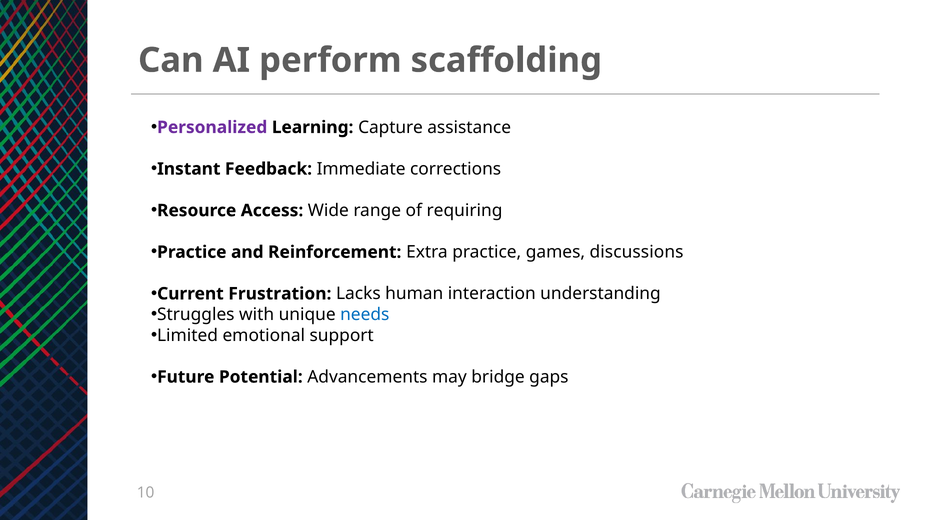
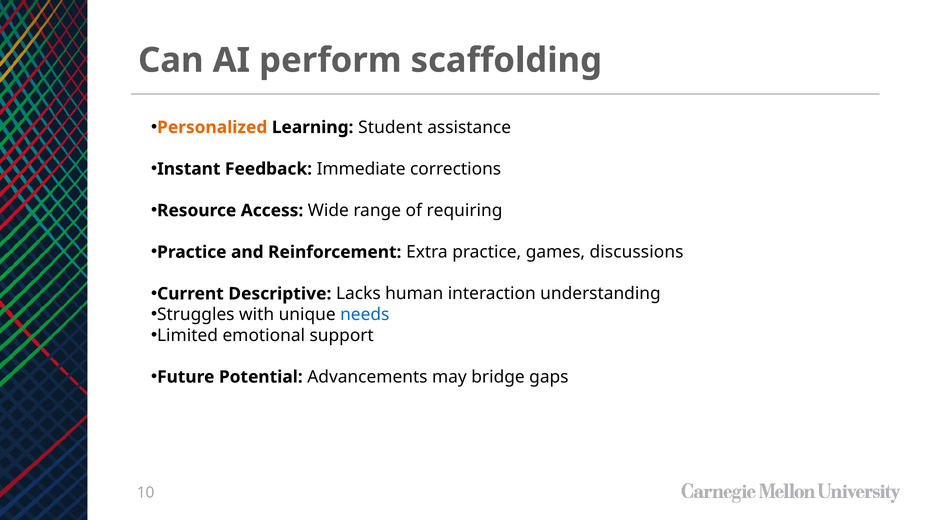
Personalized colour: purple -> orange (212, 127)
Capture: Capture -> Student (390, 127)
Frustration: Frustration -> Descriptive (280, 294)
